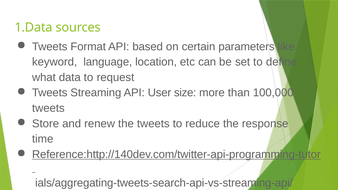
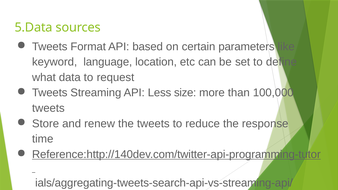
1.Data: 1.Data -> 5.Data (34, 28)
User: User -> Less (159, 93)
